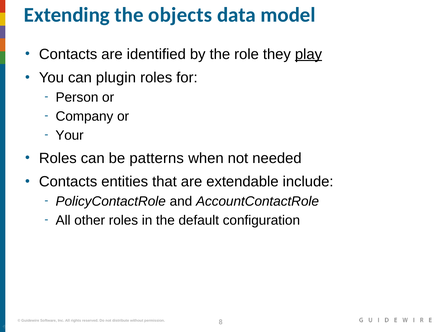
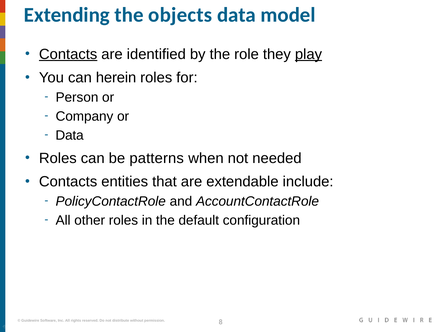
Contacts underline: none -> present (68, 54)
plugin: plugin -> herein (116, 78)
Your: Your -> Data (70, 135)
